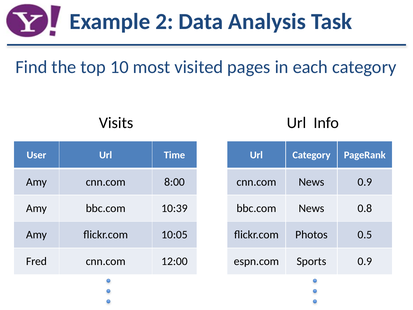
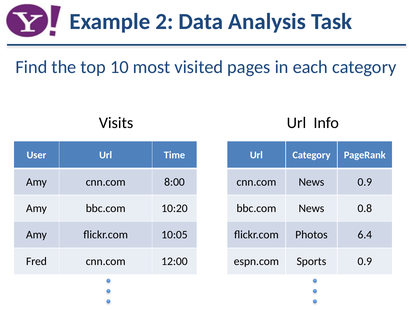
10:39: 10:39 -> 10:20 (174, 208)
0.5: 0.5 -> 6.4 (365, 235)
